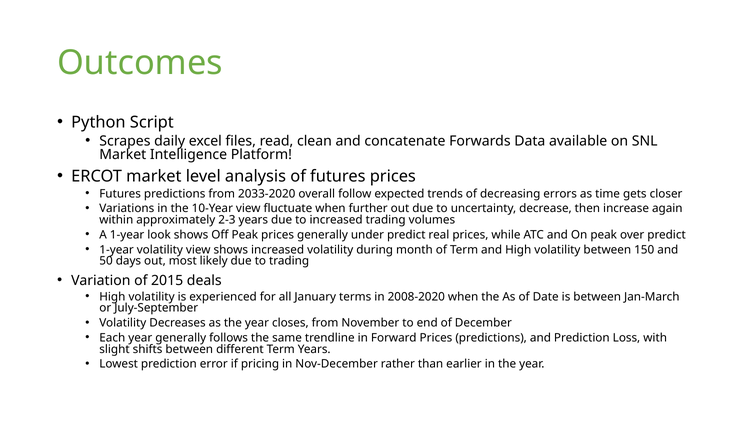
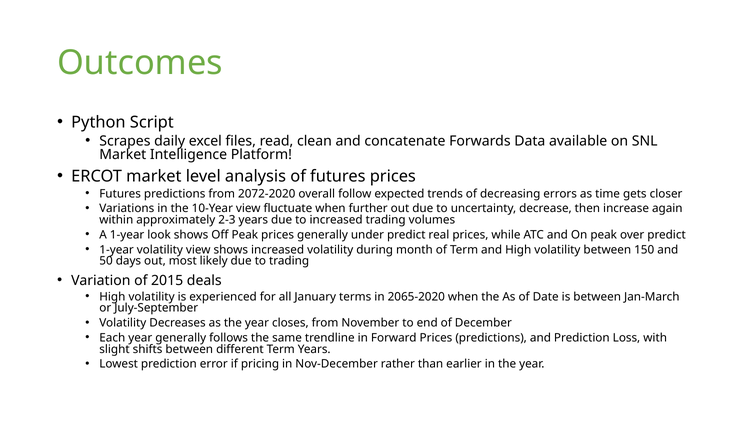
2033-2020: 2033-2020 -> 2072-2020 (267, 194)
2008-2020: 2008-2020 -> 2065-2020 (416, 297)
